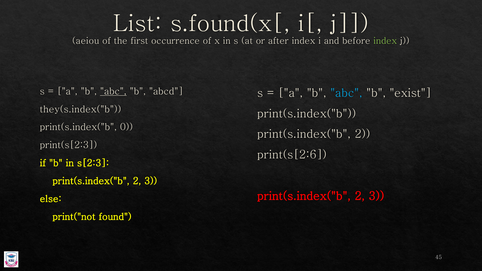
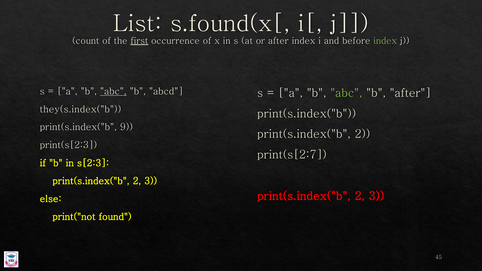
aeiou: aeiou -> count (86, 41)
first underline: none -> present (139, 41)
abc colour: light blue -> light green (346, 93)
b exist: exist -> after (410, 93)
0: 0 -> 9 (126, 127)
print(s[2:6: print(s[2:6 -> print(s[2:7 (292, 155)
